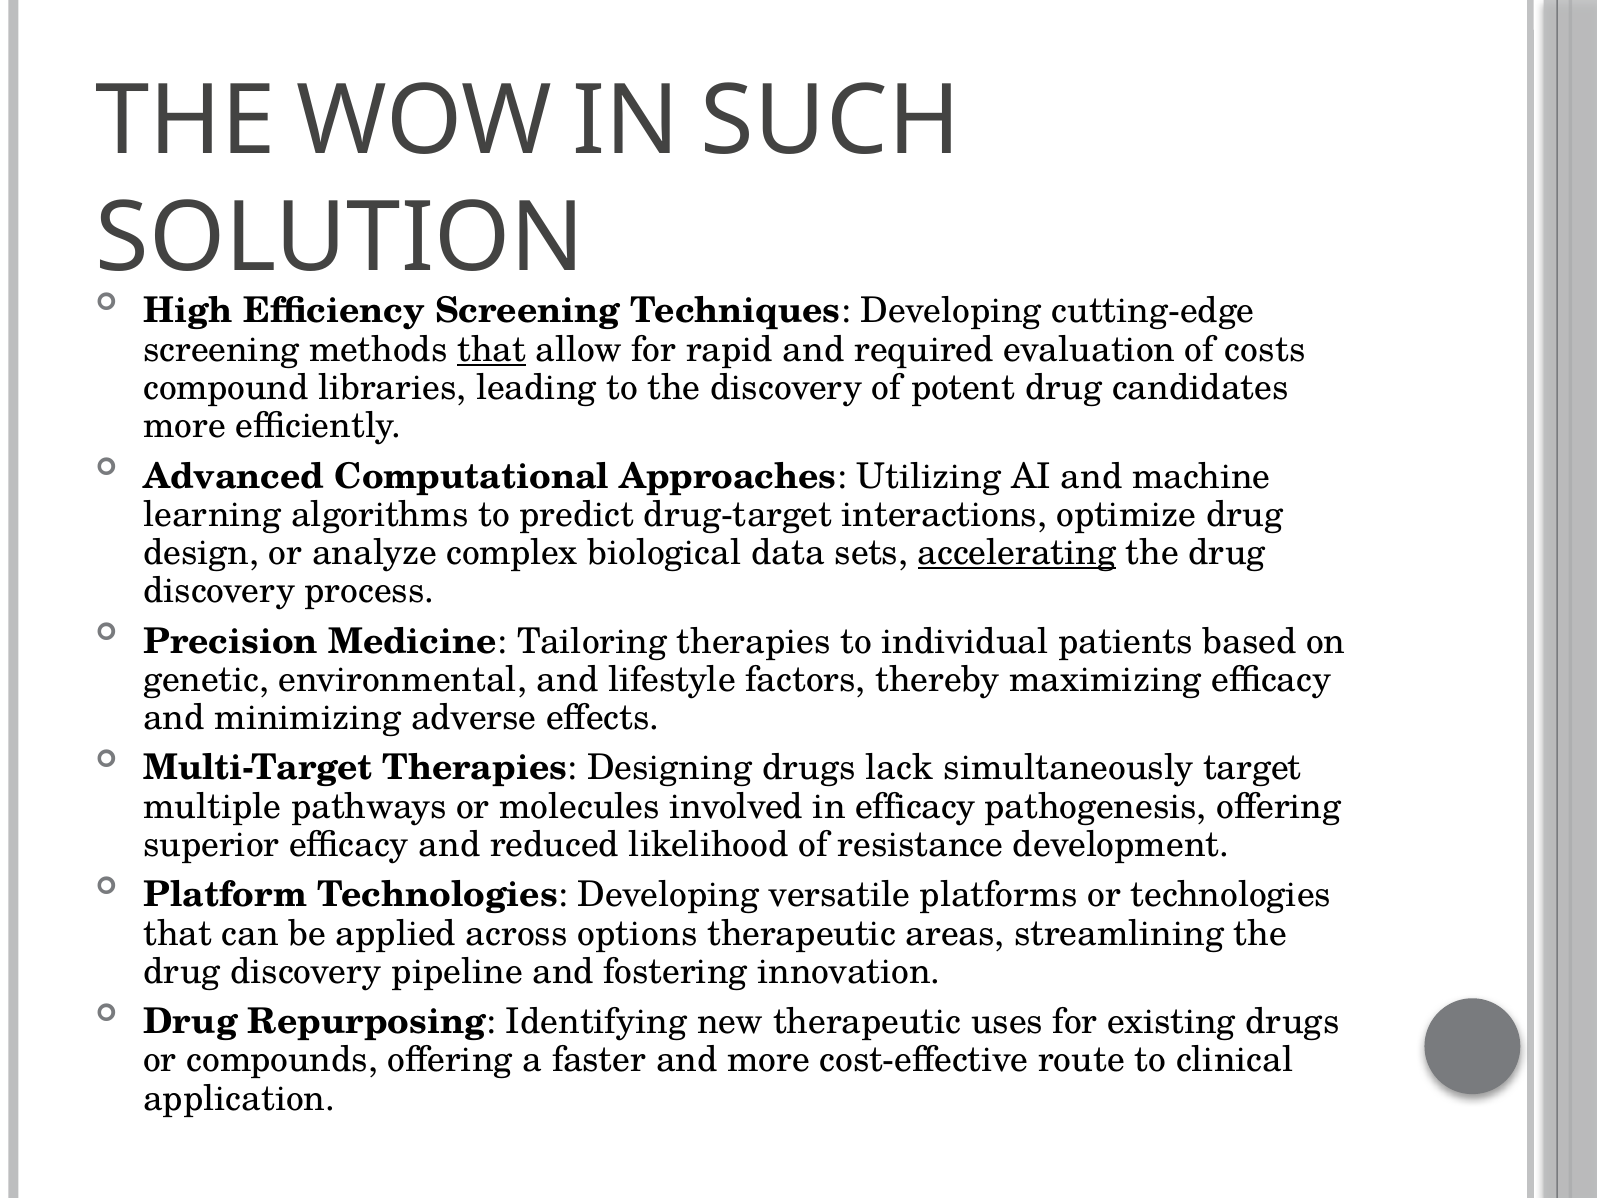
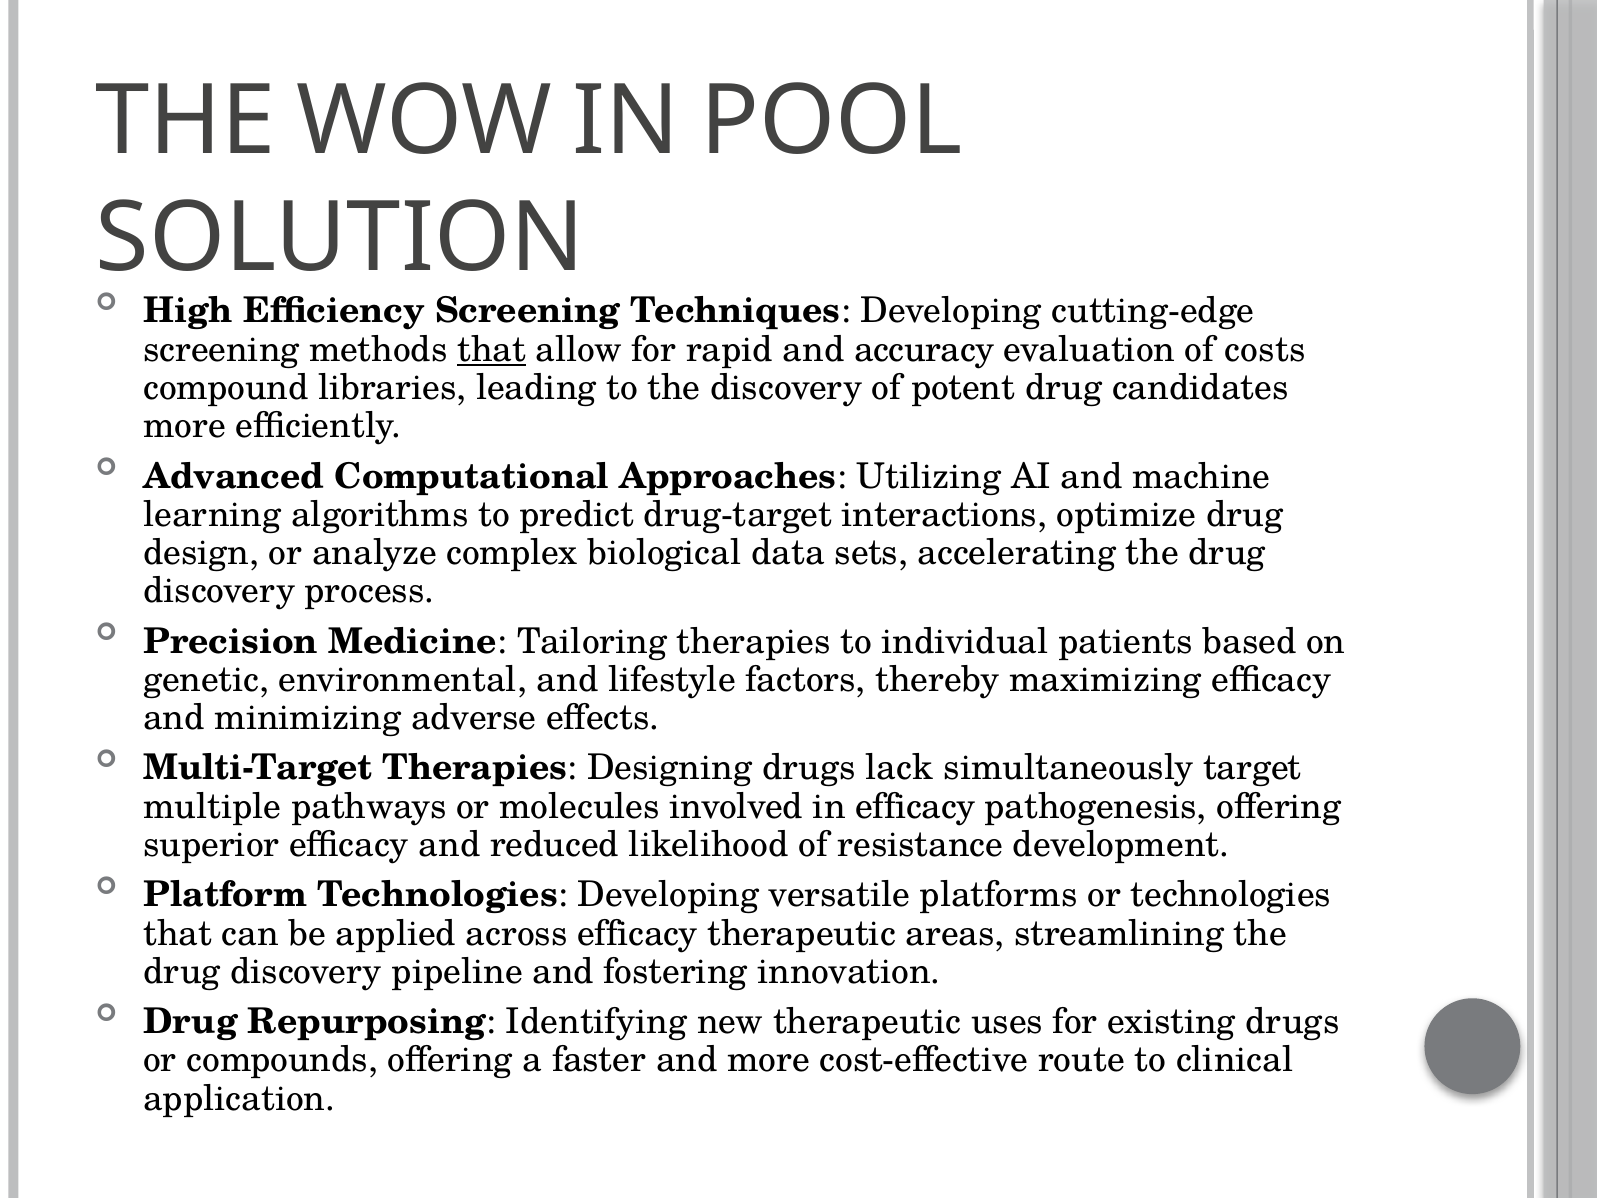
SUCH: SUCH -> POOL (831, 121)
required: required -> accuracy (924, 349)
accelerating underline: present -> none (1017, 553)
across options: options -> efficacy (638, 933)
